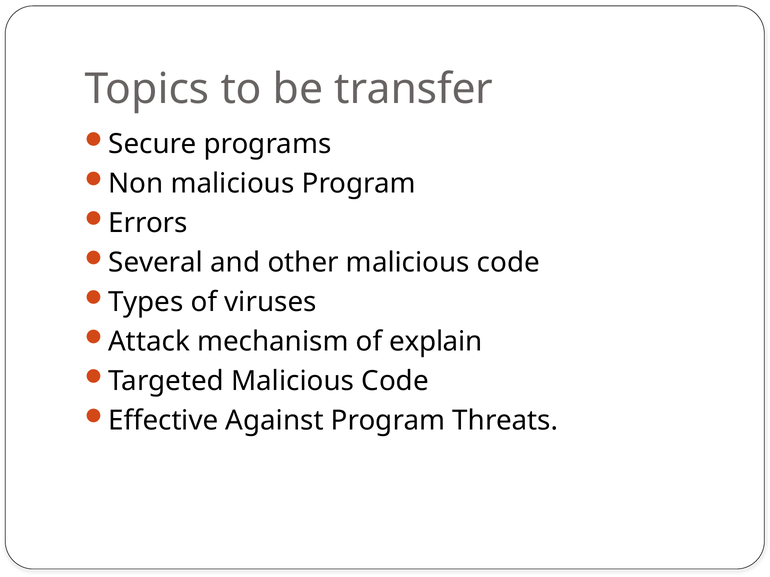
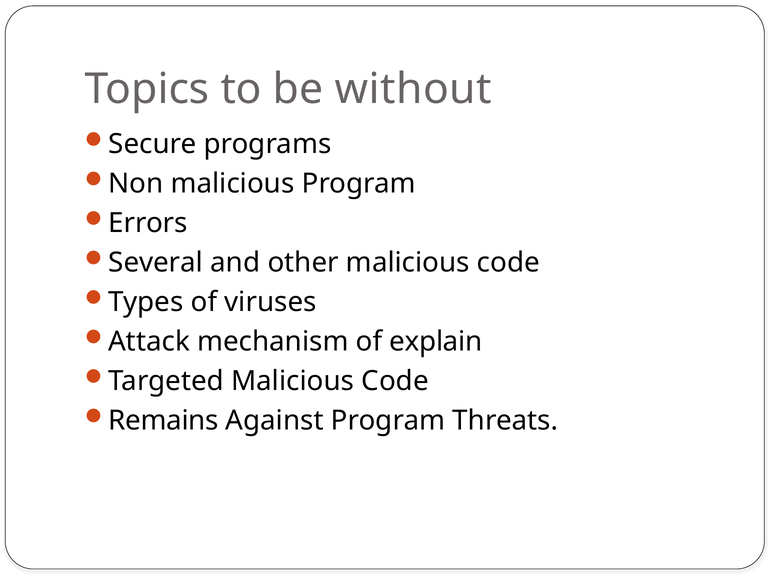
transfer: transfer -> without (413, 89)
Effective: Effective -> Remains (163, 421)
